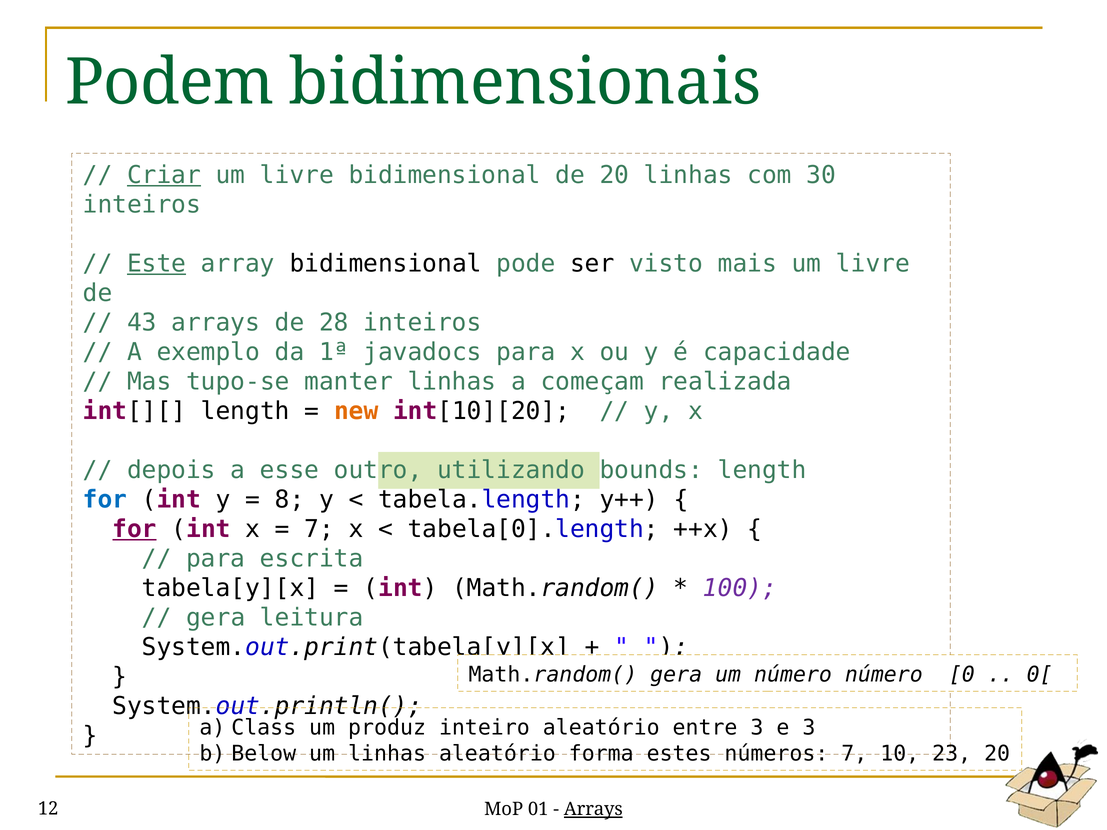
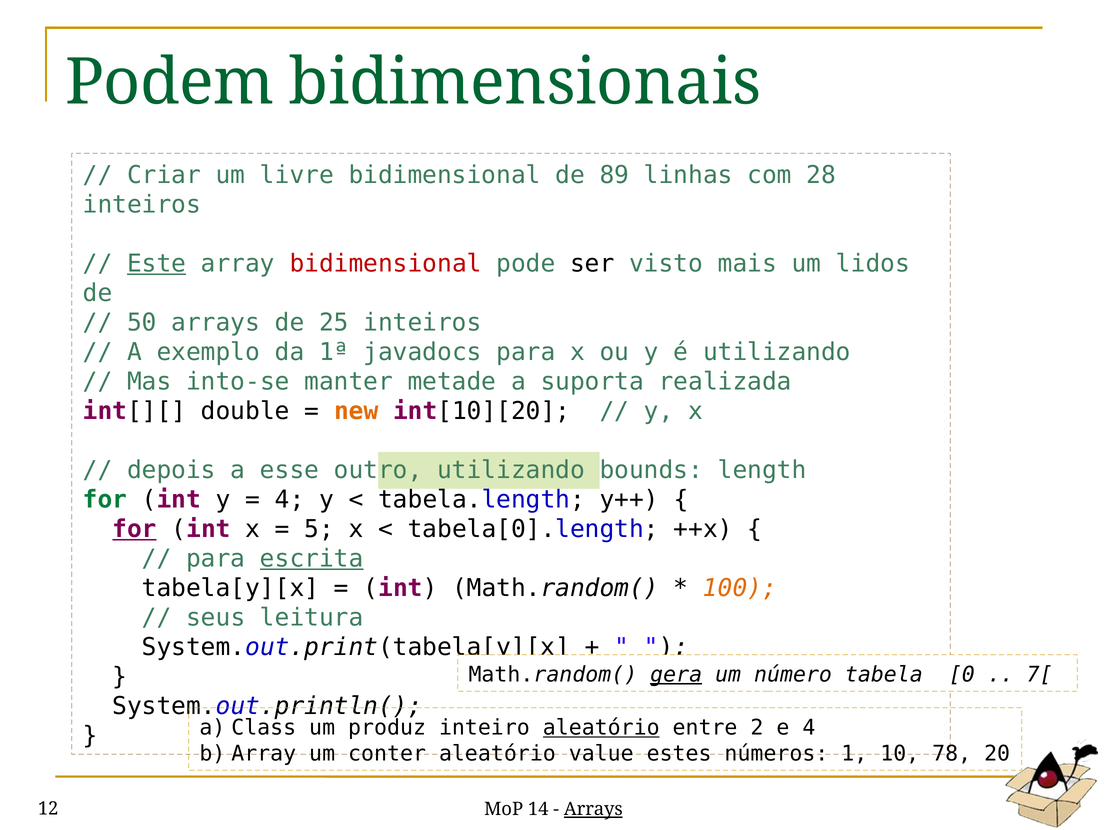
Criar underline: present -> none (164, 175)
de 20: 20 -> 89 (614, 175)
30: 30 -> 28 (821, 175)
bidimensional colour: black -> red (386, 264)
livre: livre -> lidos (873, 264)
43: 43 -> 50 (142, 323)
28: 28 -> 25 (334, 323)
é capacidade: capacidade -> utilizando (777, 352)
tupo-se: tupo-se -> into-se (238, 382)
manter linhas: linhas -> metade (452, 382)
começam: começam -> suporta (592, 382)
int[][ length: length -> double (245, 411)
for colour: blue -> green (105, 500)
8: 8 -> 4 (290, 500)
7: 7 -> 5 (319, 529)
escrita underline: none -> present (312, 559)
100 colour: purple -> orange (740, 588)
gera: gera -> seus (216, 618)
gera underline: none -> present (676, 675)
número número: número -> tabela (884, 675)
0[: 0[ -> 7[ (1040, 675)
aleatório underline: none -> present (601, 728)
entre 3: 3 -> 2 (757, 728)
e 3: 3 -> 4 (809, 728)
Below: Below -> Array (264, 754)
um linhas: linhas -> conter (387, 754)
forma: forma -> value (601, 754)
números 7: 7 -> 1 (854, 754)
23: 23 -> 78 (952, 754)
01: 01 -> 14 (538, 810)
